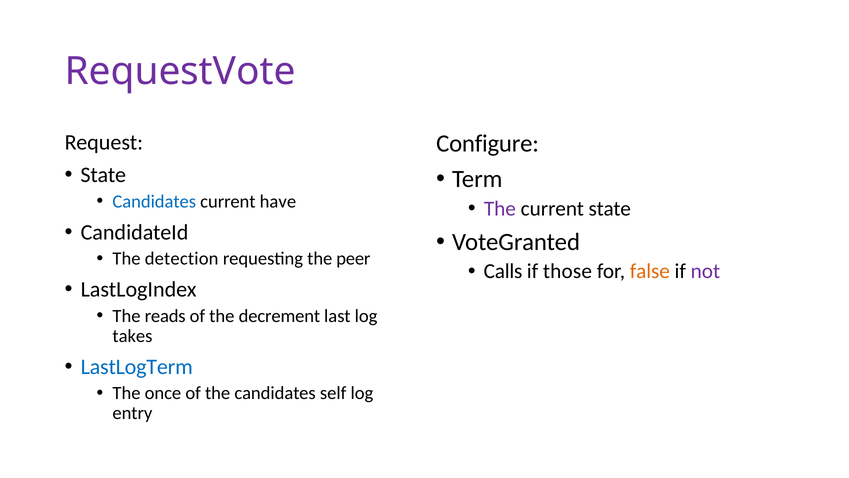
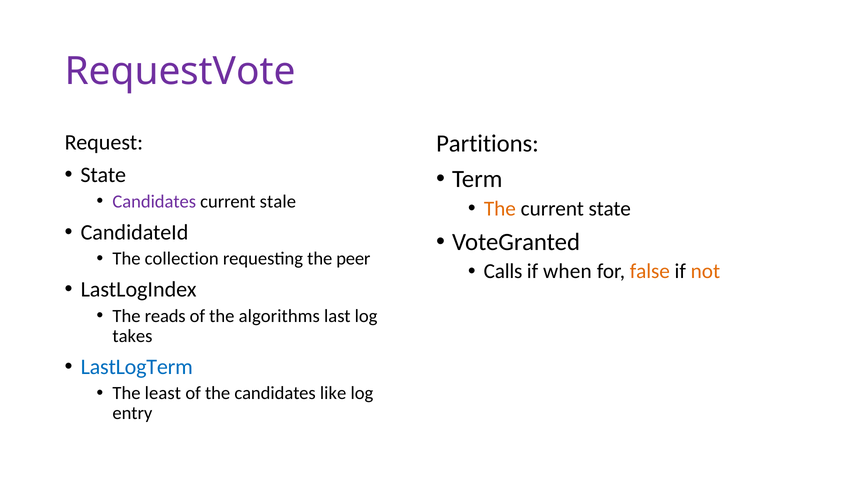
Configure: Configure -> Partitions (487, 143)
Candidates colour: blue -> purple (154, 201)
have: have -> stale (278, 201)
The colour: purple -> orange (500, 208)
detection: detection -> collection (182, 258)
those: those -> when (567, 271)
not colour: purple -> orange (705, 271)
decrement: decrement -> algorithms (279, 316)
once: once -> least (163, 393)
self: self -> like (333, 393)
